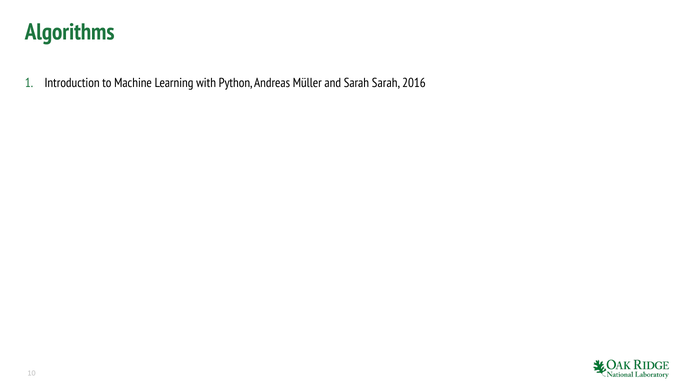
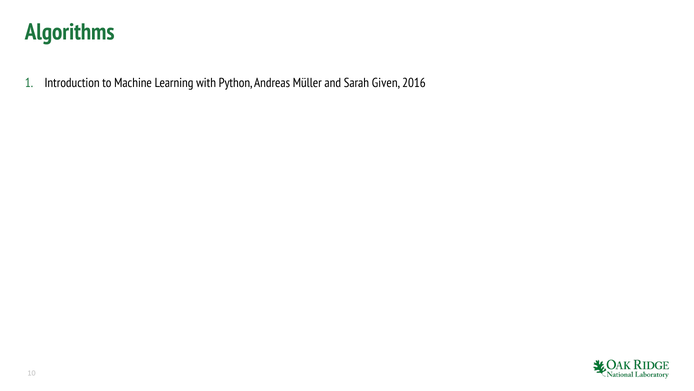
Sarah Sarah: Sarah -> Given (386, 83)
